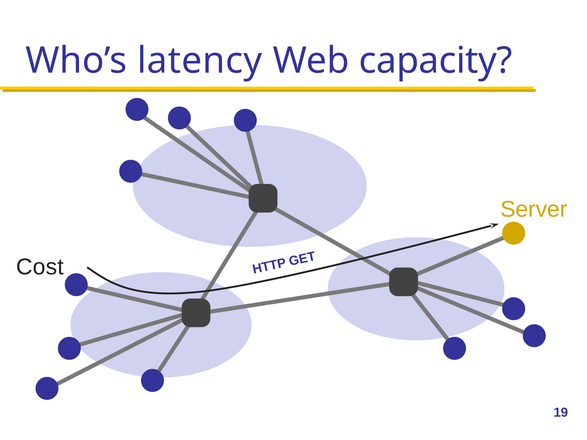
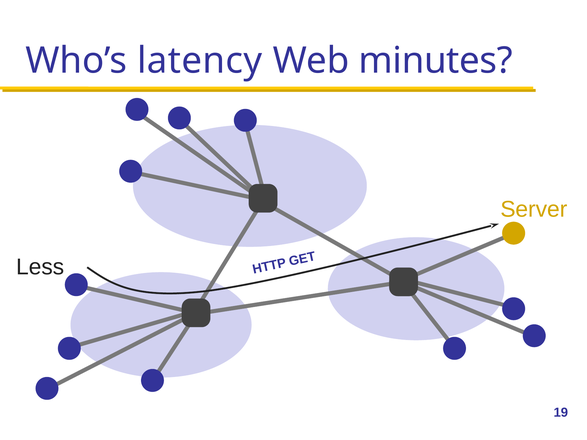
capacity: capacity -> minutes (436, 61)
Cost: Cost -> Less (40, 267)
